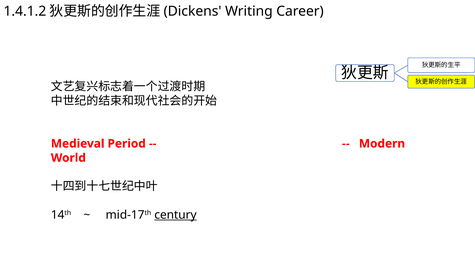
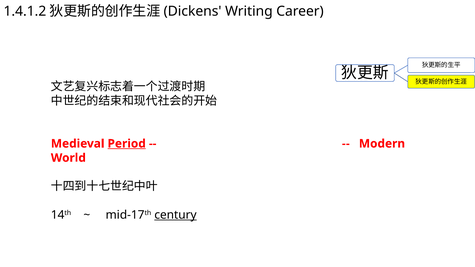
Period underline: none -> present (127, 144)
